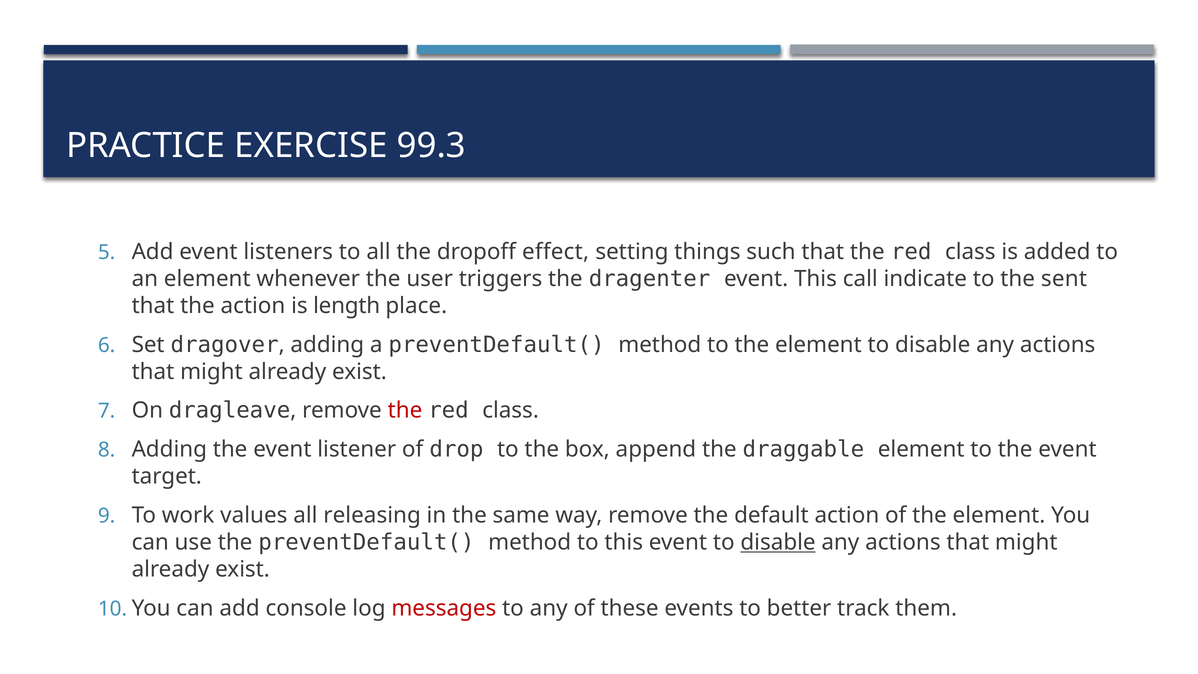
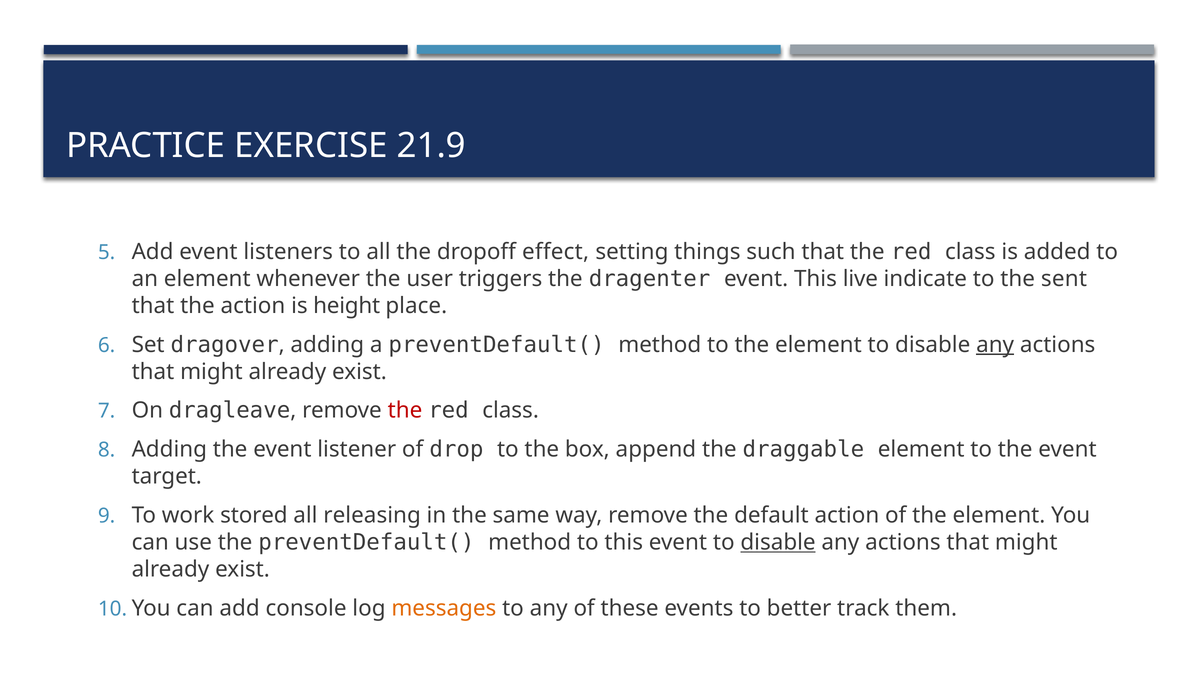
99.3: 99.3 -> 21.9 (431, 146)
call: call -> live (860, 279)
length: length -> height (347, 306)
any underline: none -> present (995, 345)
values: values -> stored (254, 515)
messages colour: red -> orange (444, 608)
